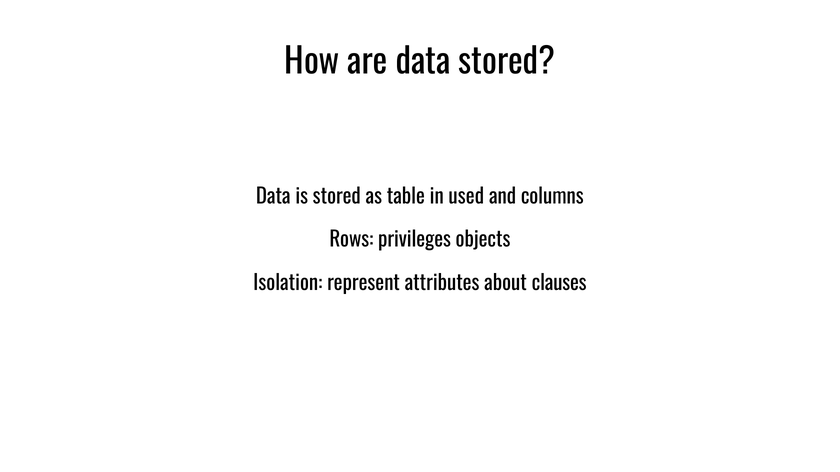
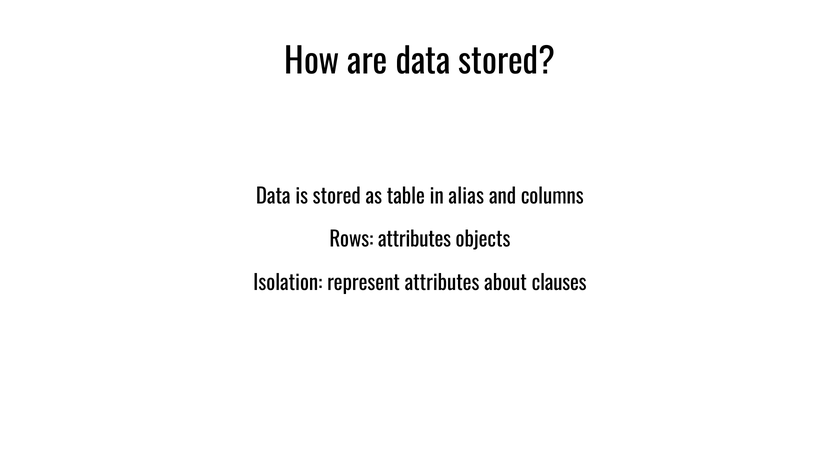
used: used -> alias (466, 197)
Rows privileges: privileges -> attributes (415, 240)
